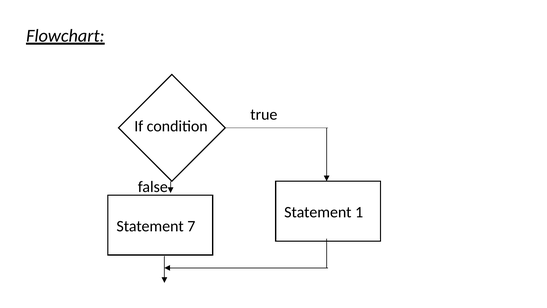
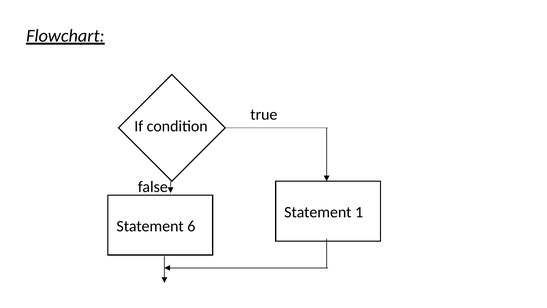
7: 7 -> 6 (191, 226)
